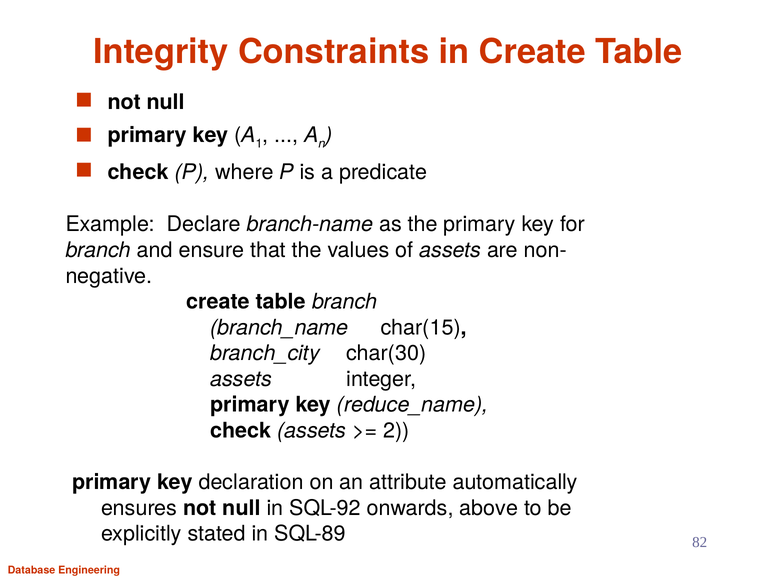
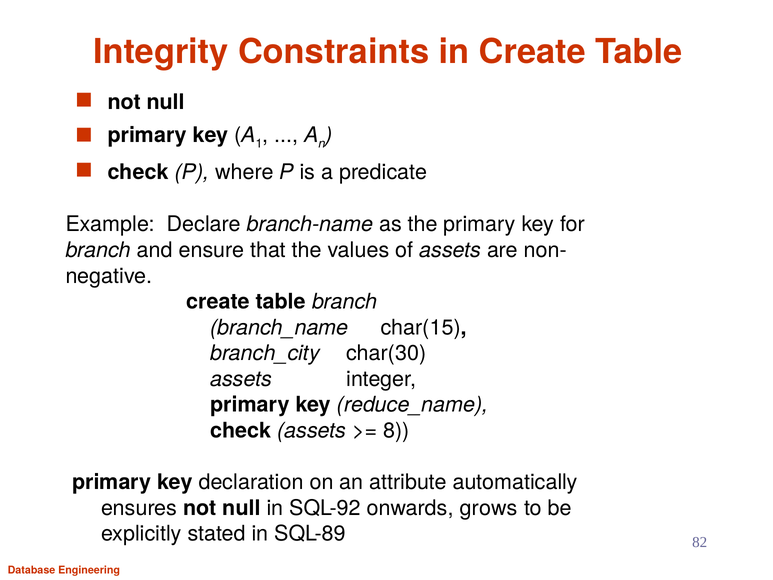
2: 2 -> 8 (396, 430)
above: above -> grows (489, 508)
